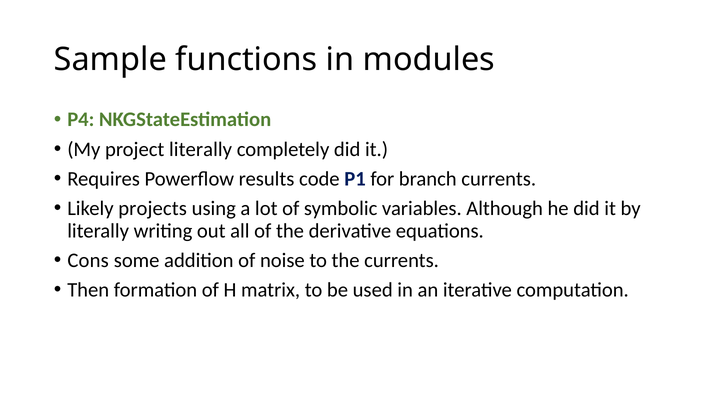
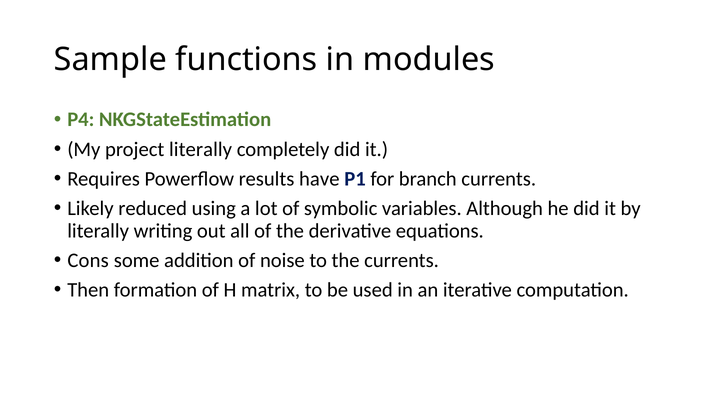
code: code -> have (319, 179)
projects: projects -> reduced (153, 209)
